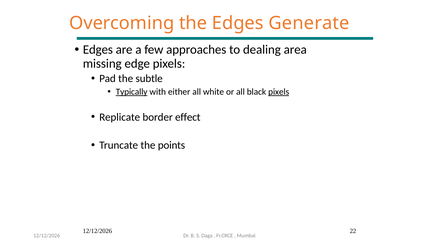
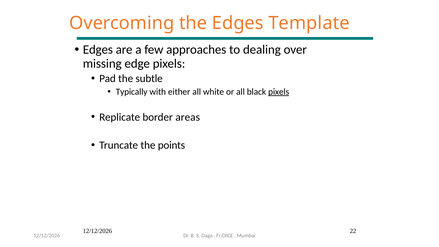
Generate: Generate -> Template (309, 23)
area: area -> over (295, 50)
Typically underline: present -> none (132, 92)
effect: effect -> areas (188, 117)
